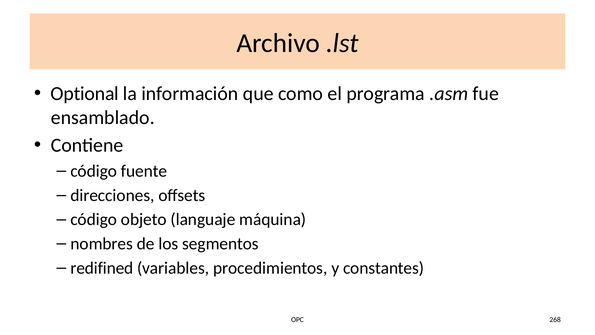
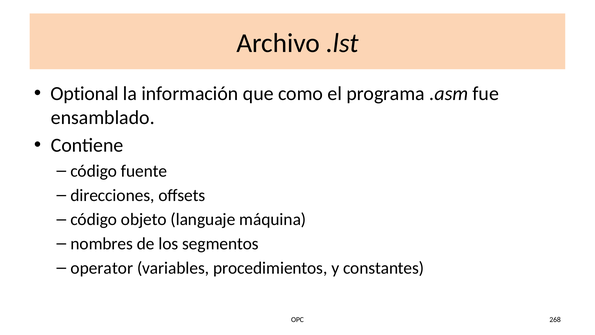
redifined: redifined -> operator (102, 268)
